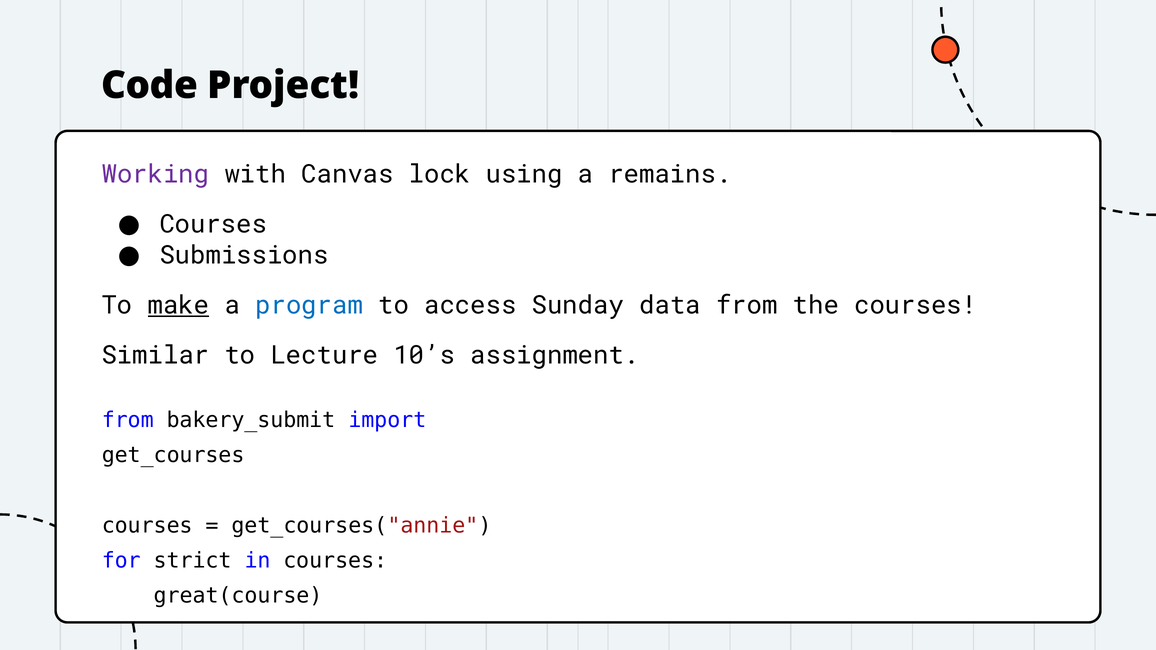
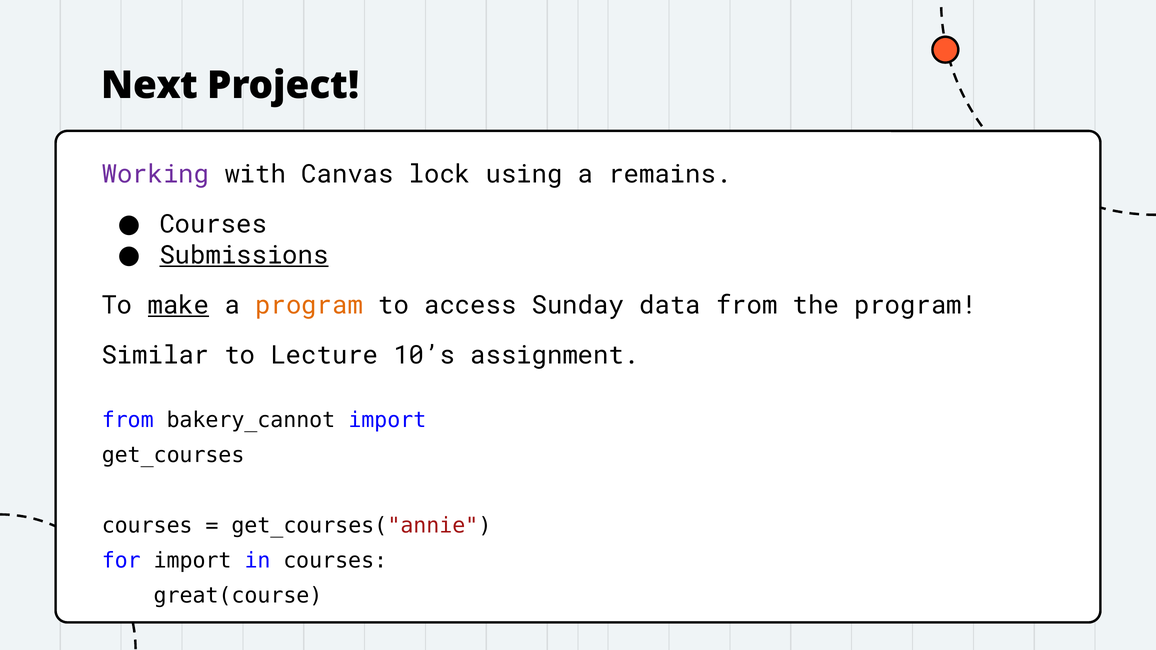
Code: Code -> Next (150, 86)
Submissions underline: none -> present (244, 255)
program colour: blue -> orange (309, 305)
the courses: courses -> program (916, 305)
bakery_submit: bakery_submit -> bakery_cannot (251, 420)
for strict: strict -> import (193, 561)
